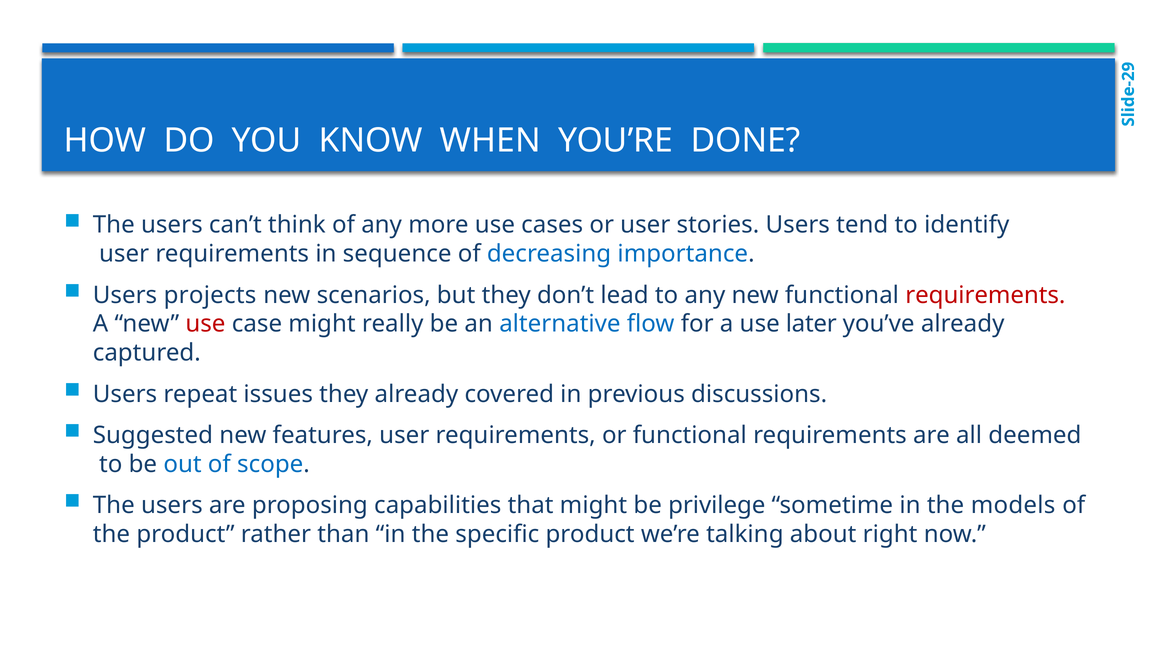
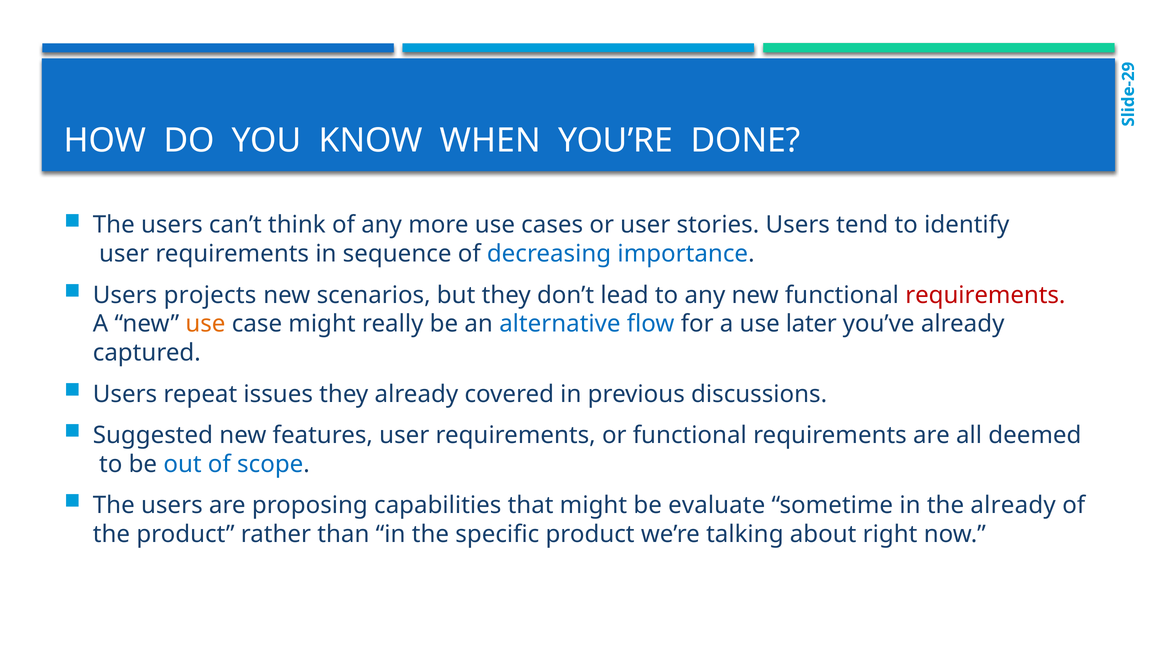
use colour: red -> orange (205, 324)
privilege: privilege -> evaluate (717, 505)
the models: models -> already (1013, 505)
